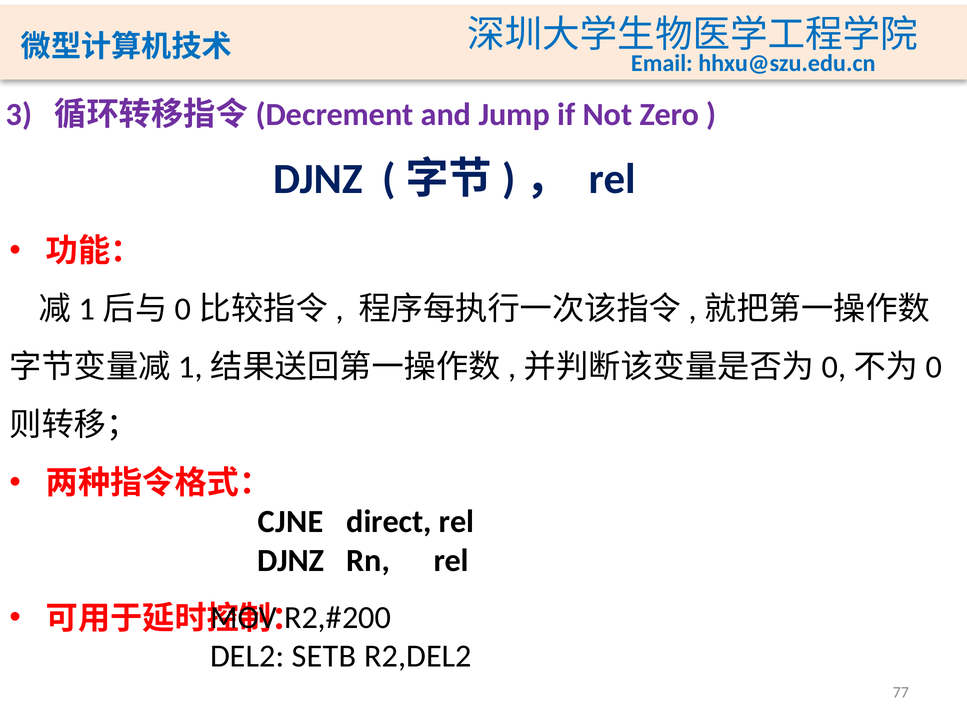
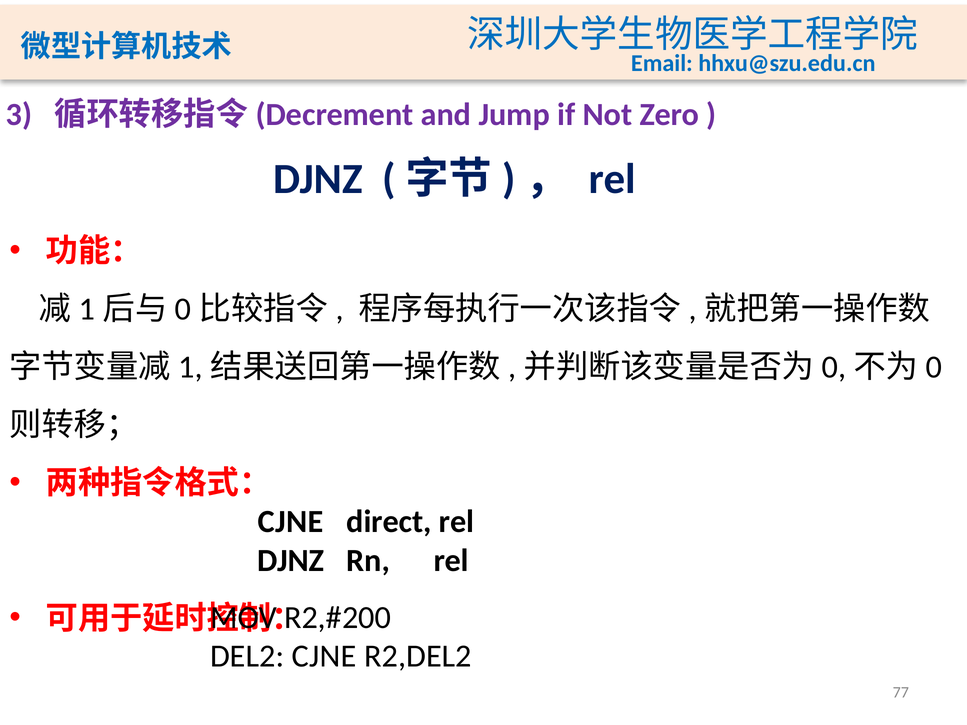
DEL2 SETB: SETB -> CJNE (324, 656)
